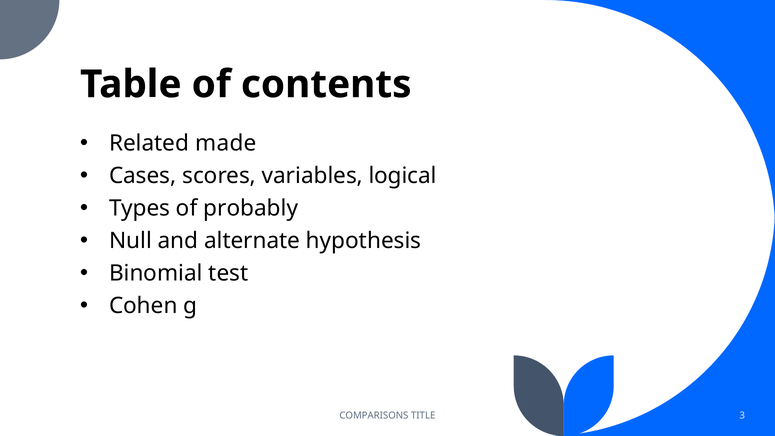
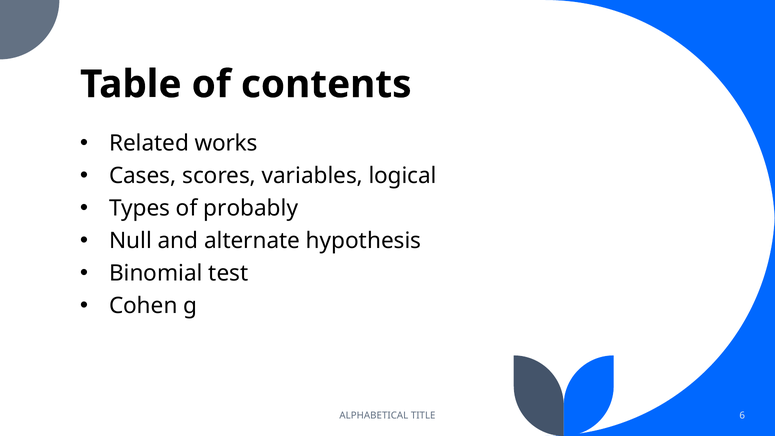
made: made -> works (226, 143)
COMPARISONS: COMPARISONS -> ALPHABETICAL (374, 416)
3: 3 -> 6 (742, 416)
